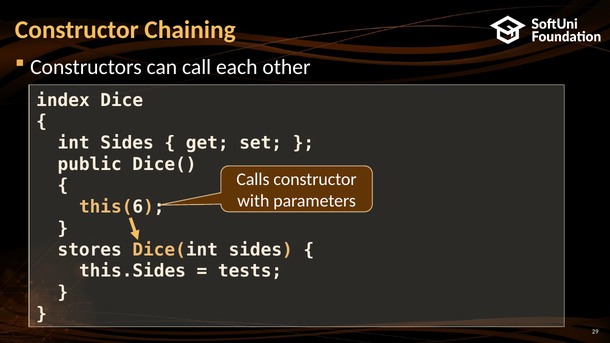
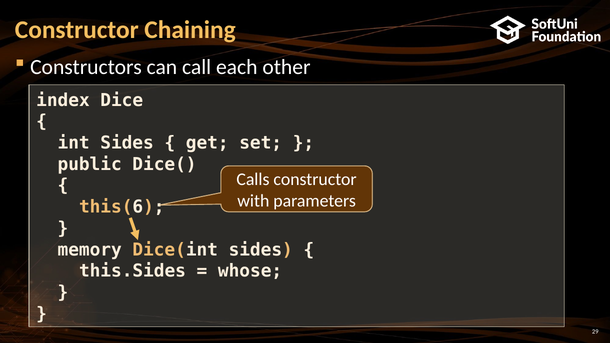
stores: stores -> memory (90, 250)
tests: tests -> whose (250, 271)
